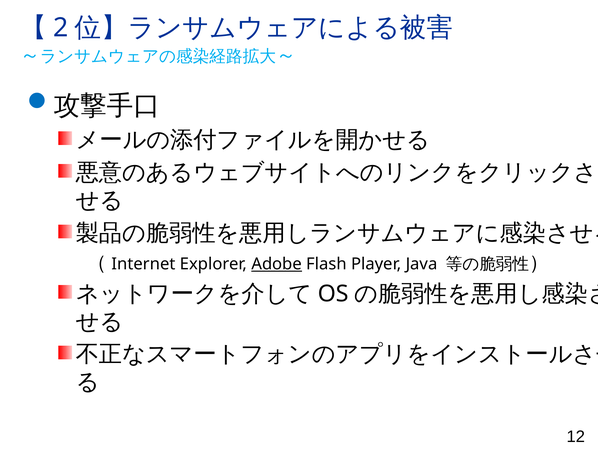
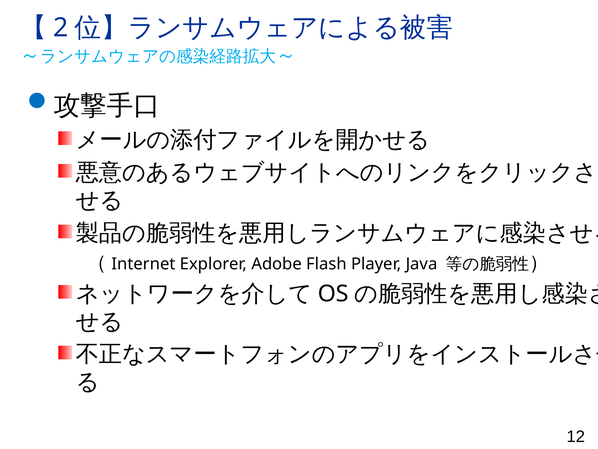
Adobe underline: present -> none (277, 264)
